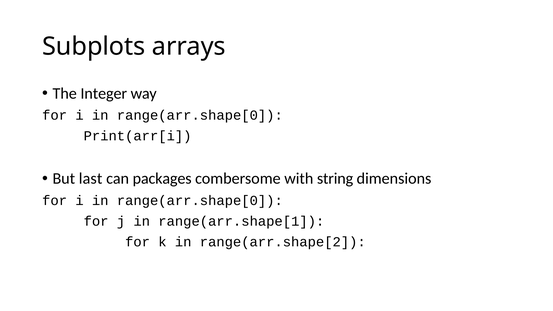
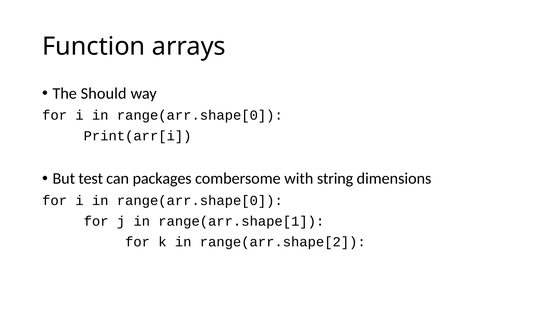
Subplots: Subplots -> Function (94, 46)
Integer: Integer -> Should (104, 93)
last: last -> test (91, 179)
